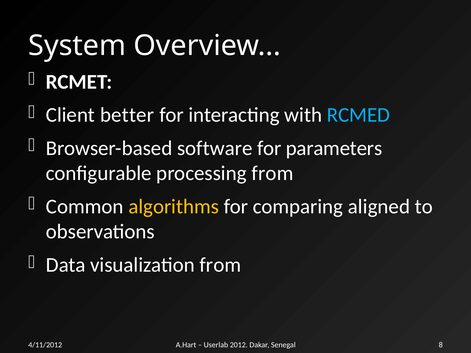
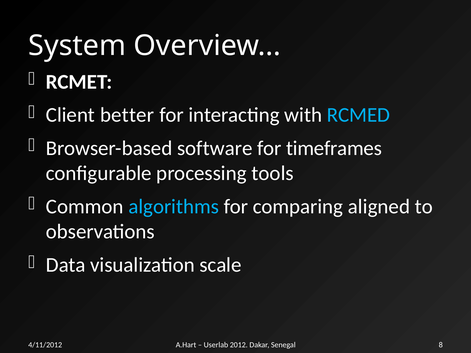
parameters: parameters -> timeframes (334, 148)
processing from: from -> tools (273, 173)
algorithms colour: yellow -> light blue (174, 207)
visualization from: from -> scale (220, 265)
